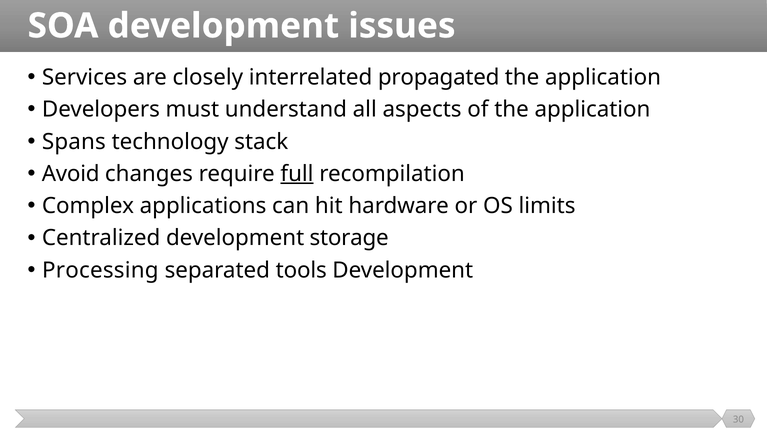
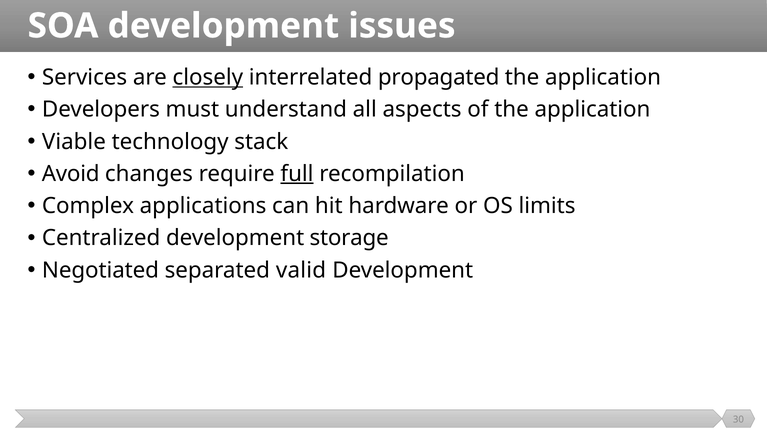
closely underline: none -> present (208, 77)
Spans: Spans -> Viable (74, 142)
Processing: Processing -> Negotiated (100, 270)
tools: tools -> valid (301, 270)
